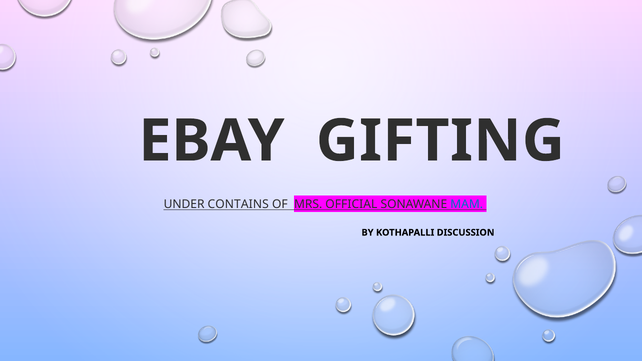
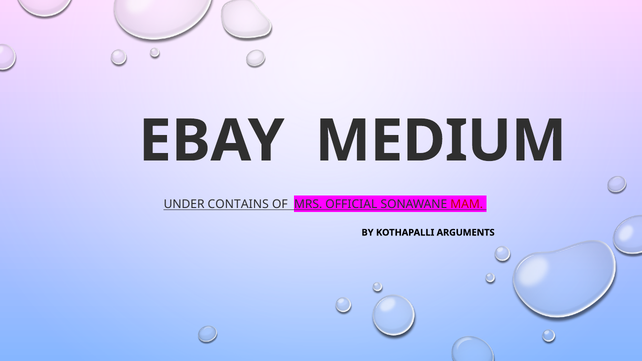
GIFTING: GIFTING -> MEDIUM (441, 141)
MAM colour: blue -> red (467, 204)
DISCUSSION: DISCUSSION -> ARGUMENTS (466, 233)
